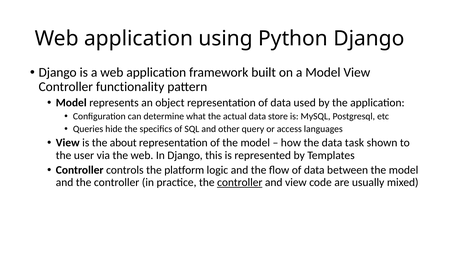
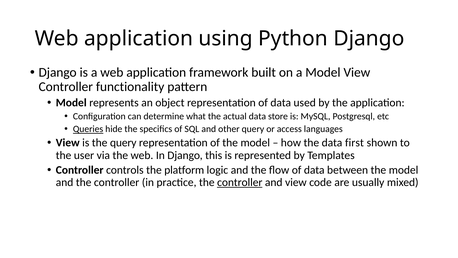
Queries underline: none -> present (88, 129)
the about: about -> query (123, 143)
task: task -> first (354, 143)
